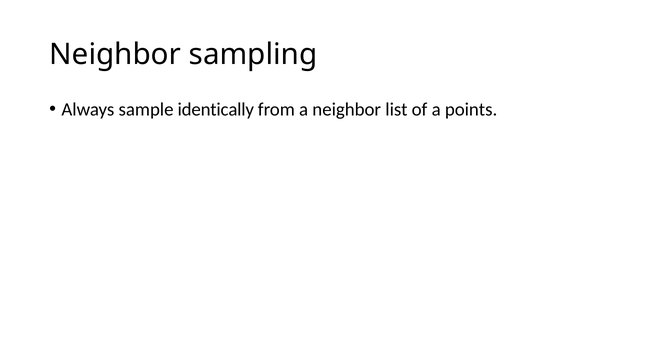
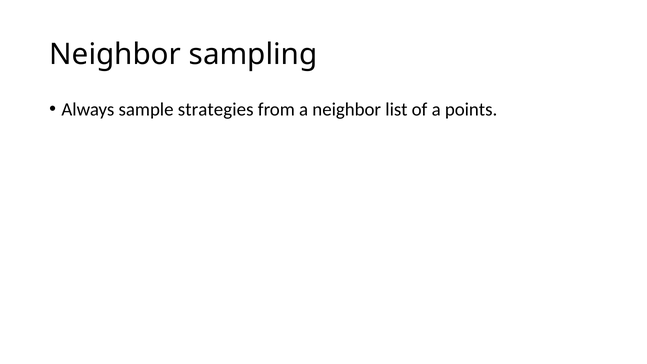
identically: identically -> strategies (216, 109)
